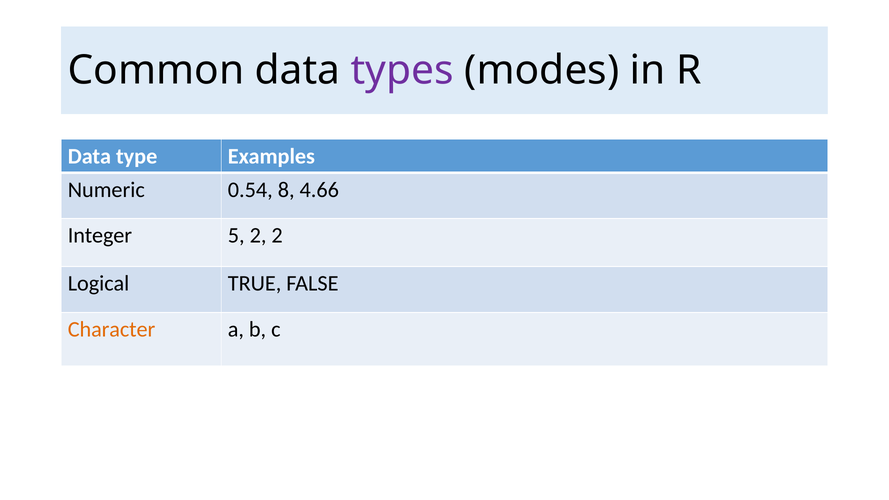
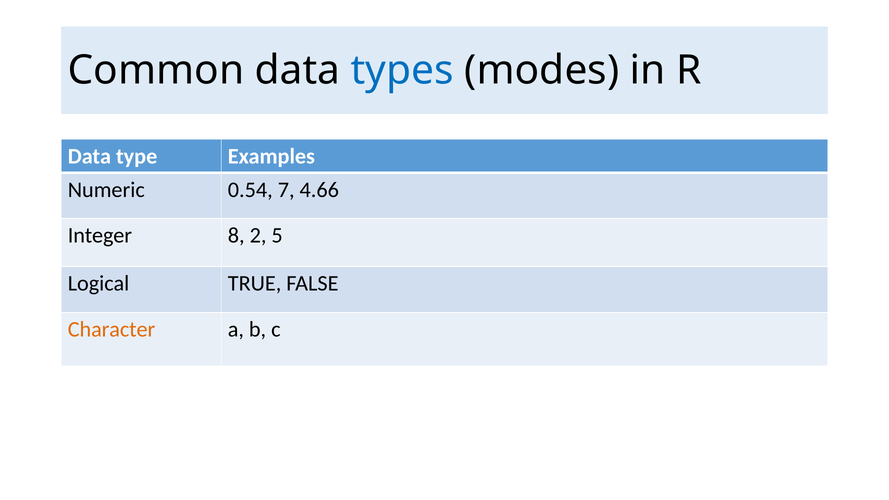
types colour: purple -> blue (402, 70)
8: 8 -> 7 (286, 190)
5: 5 -> 8 (236, 236)
2 2: 2 -> 5 (277, 236)
